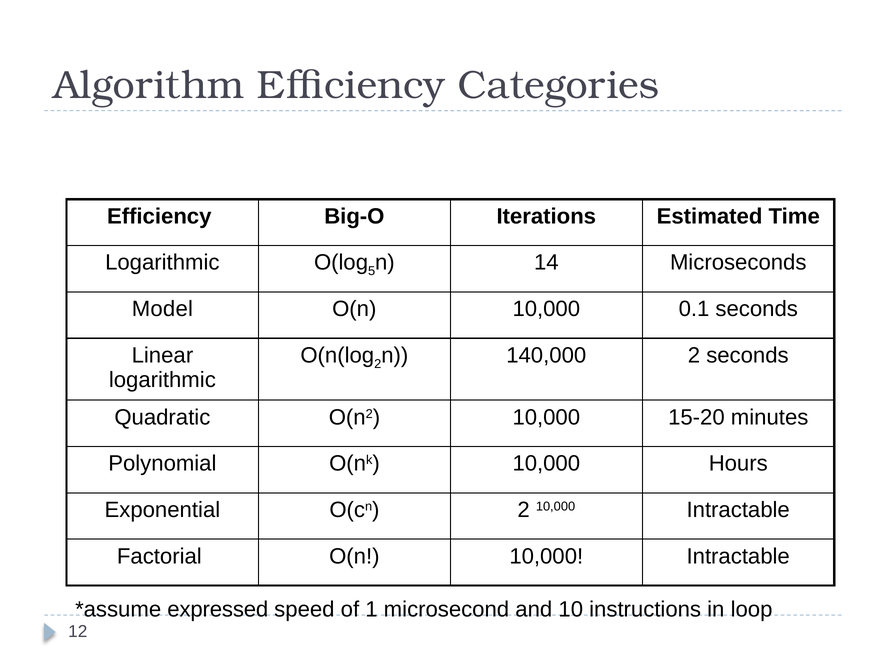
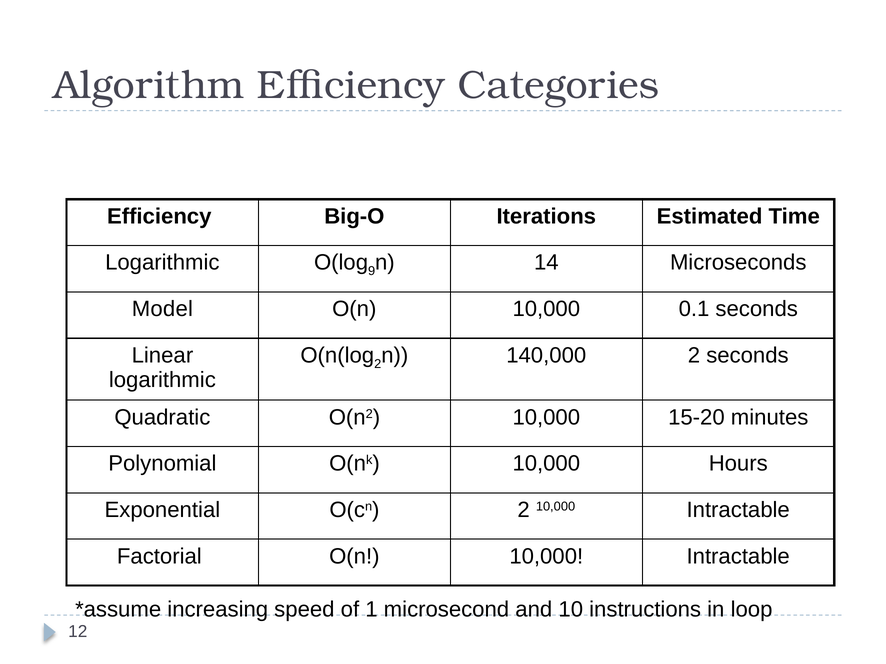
5: 5 -> 9 (372, 271)
expressed: expressed -> increasing (218, 610)
